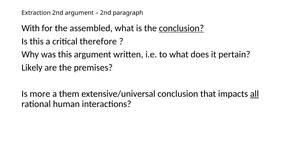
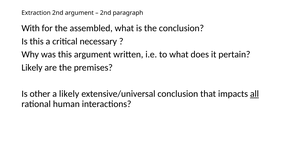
conclusion underline: present -> none (181, 28)
therefore: therefore -> necessary (98, 41)
more: more -> other (40, 94)
a them: them -> likely (69, 94)
